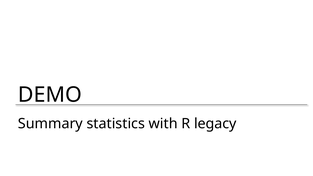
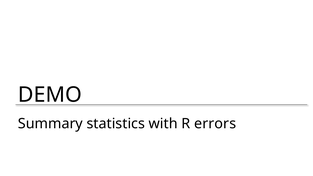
legacy: legacy -> errors (215, 124)
